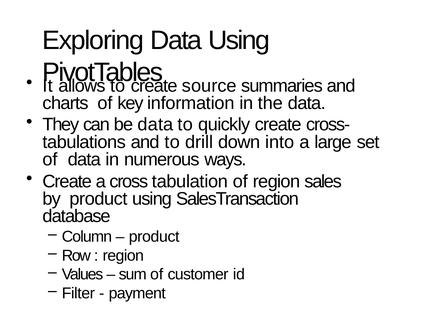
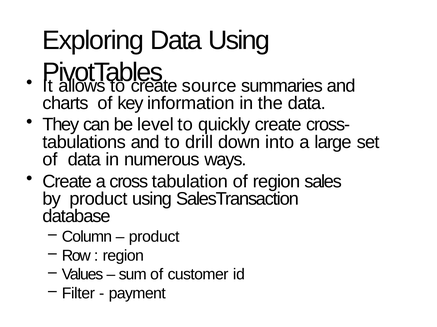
be data: data -> level (156, 125)
